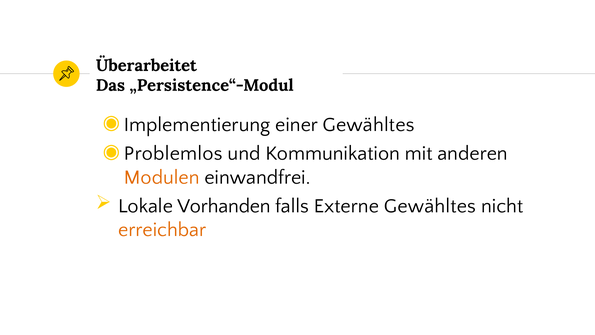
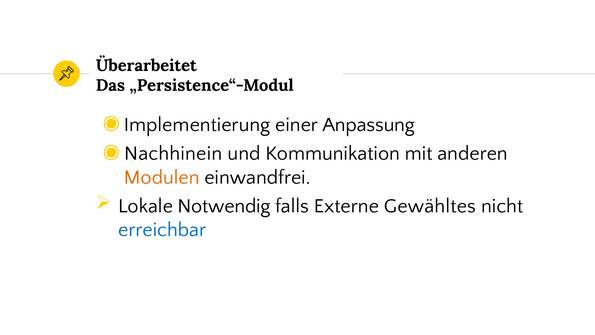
einer Gewähltes: Gewähltes -> Anpassung (369, 124)
Problemlos: Problemlos -> Nachhinein (173, 153)
Vorhanden: Vorhanden -> Notwendig (224, 206)
erreichbar colour: orange -> blue (162, 230)
